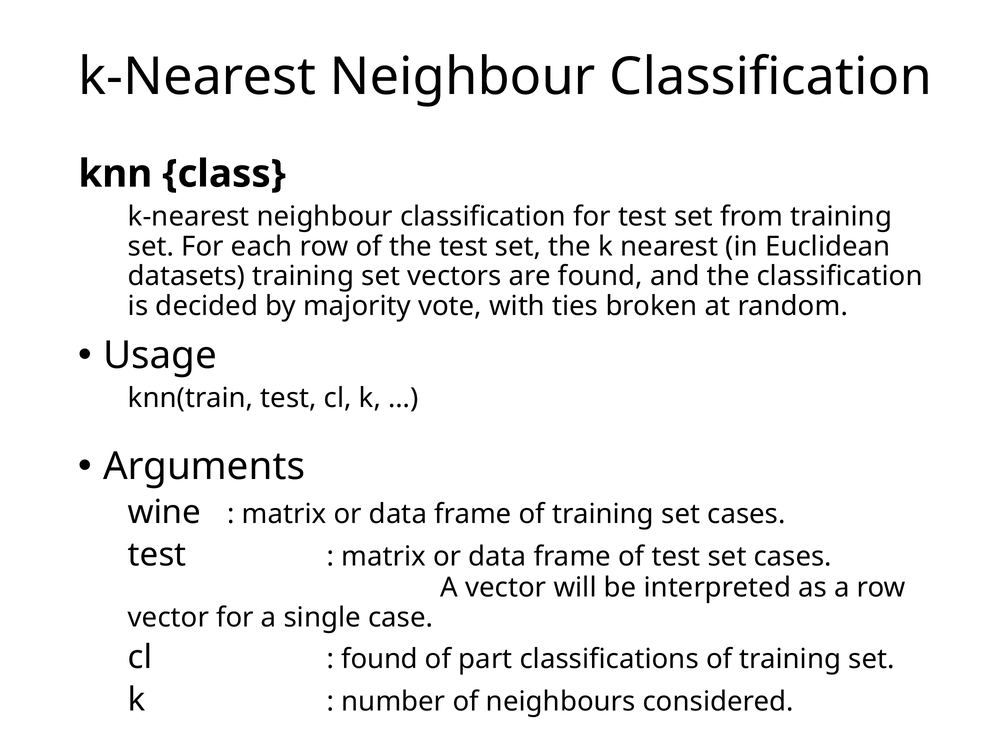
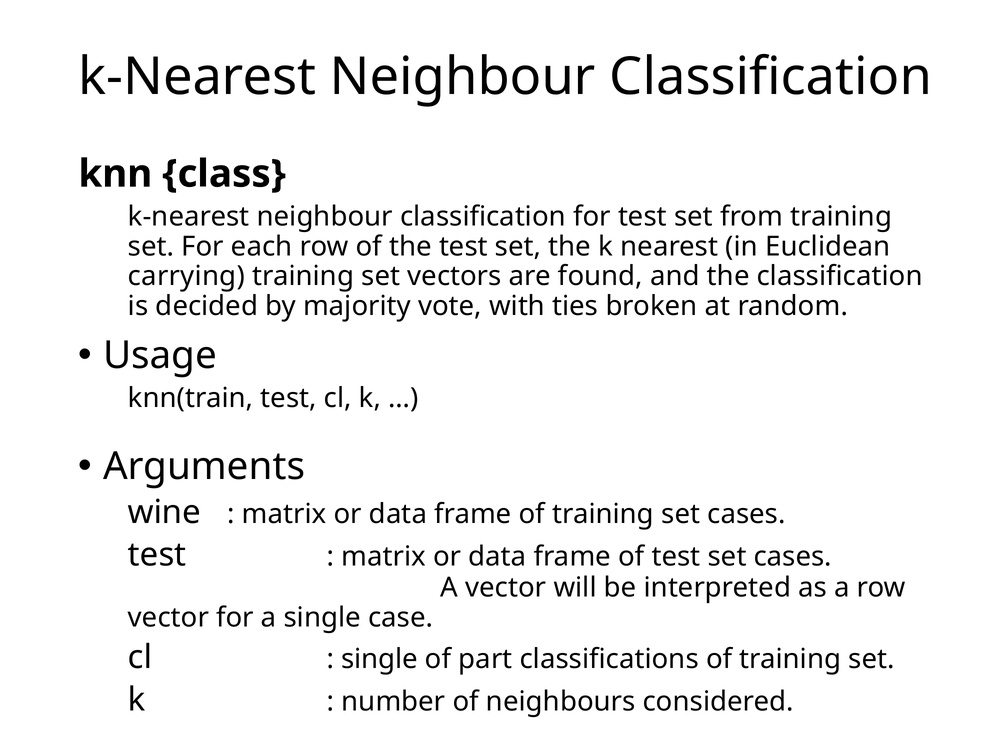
datasets: datasets -> carrying (186, 277)
found: found -> single (380, 659)
